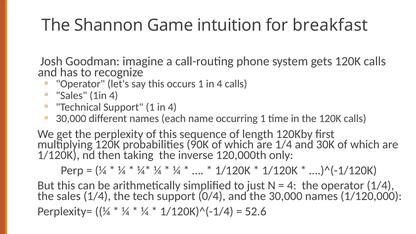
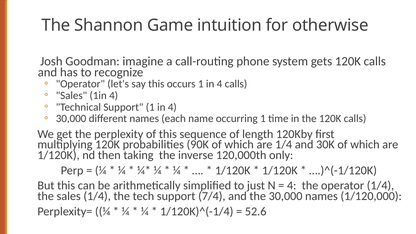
breakfast: breakfast -> otherwise (330, 25)
0/4: 0/4 -> 7/4 (212, 196)
